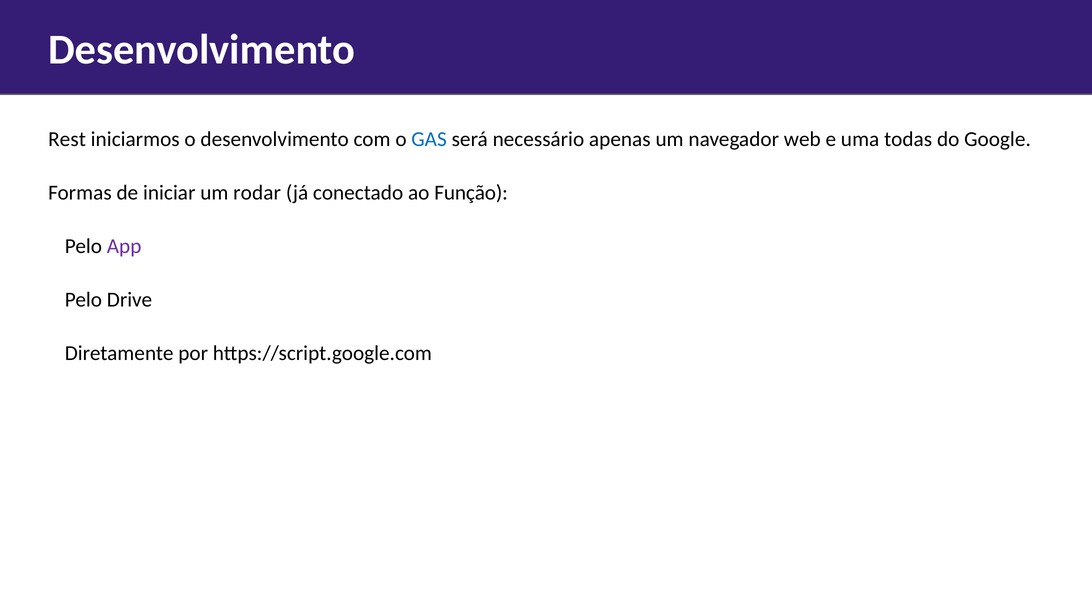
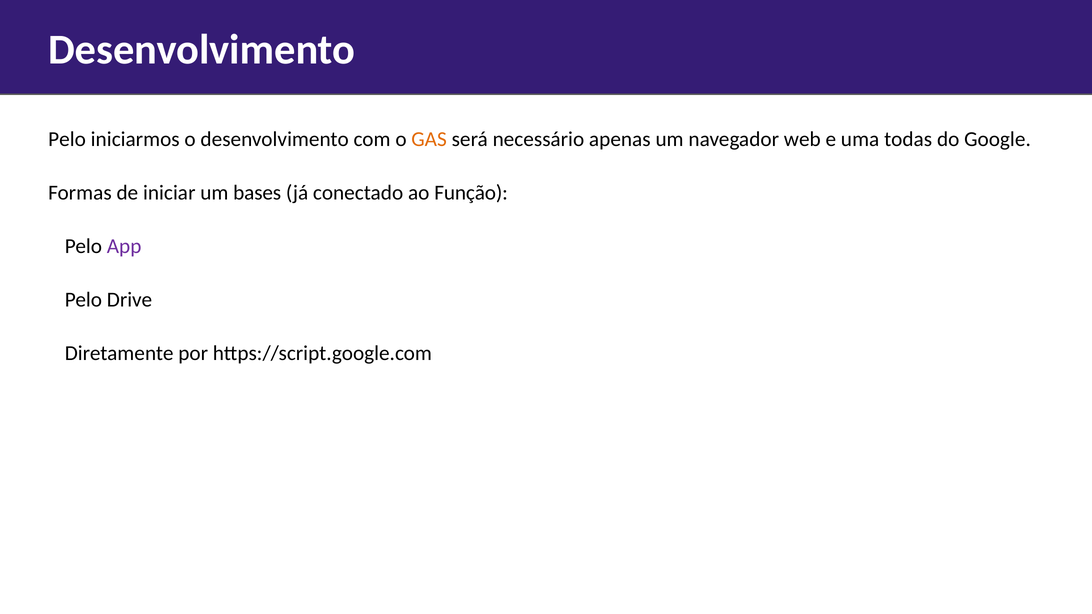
Rest: Rest -> Pelo (67, 139)
GAS colour: blue -> orange (429, 139)
rodar: rodar -> bases (257, 193)
